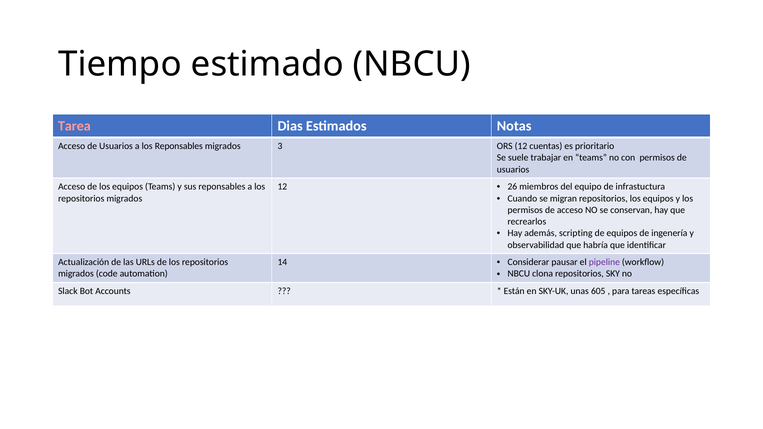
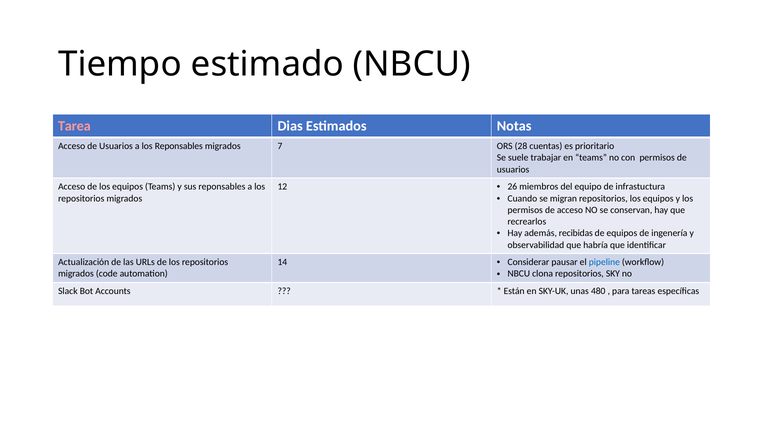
3: 3 -> 7 (280, 146)
ORS 12: 12 -> 28 (521, 146)
scripting: scripting -> recibidas (576, 233)
pipeline colour: purple -> blue (604, 262)
605: 605 -> 480 (598, 291)
